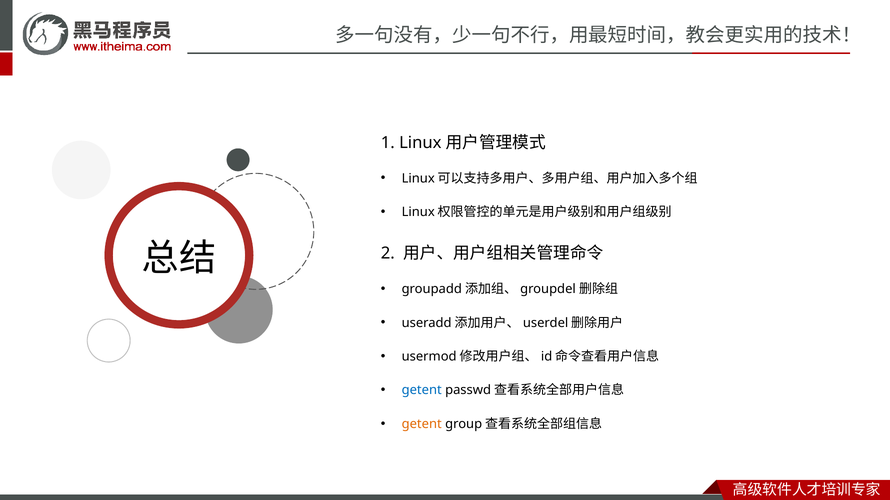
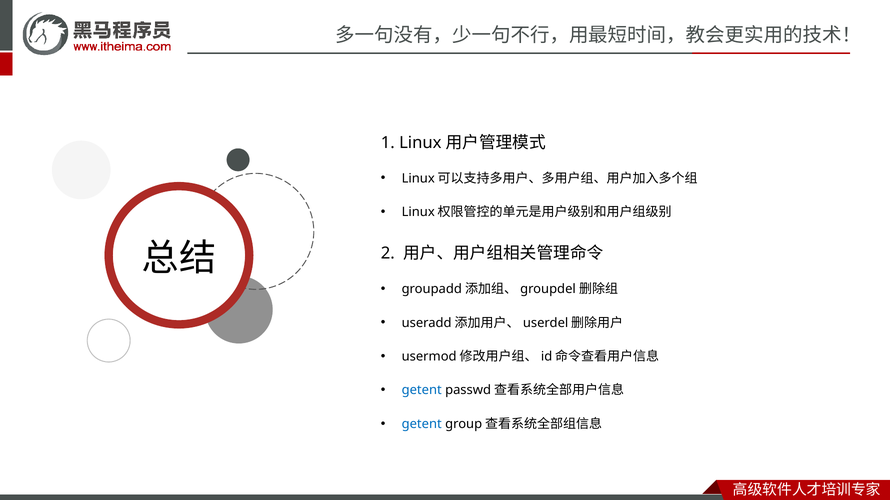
getent colour: orange -> blue (422, 424)
